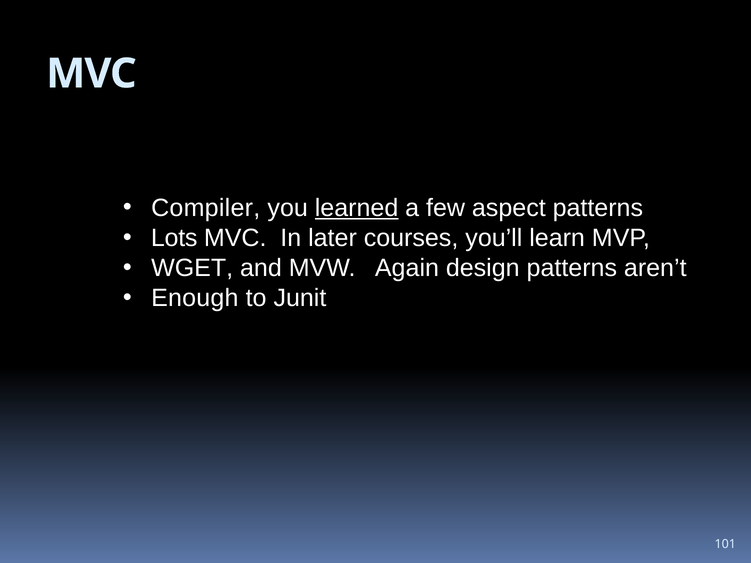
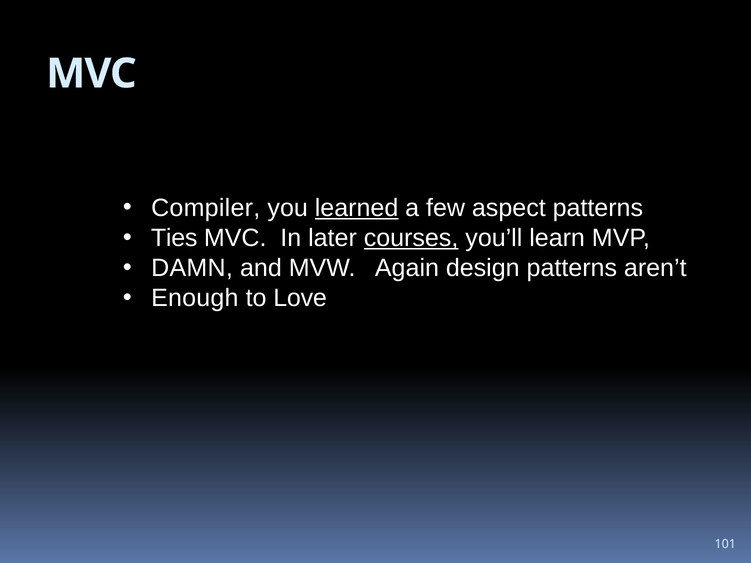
Lots: Lots -> Ties (174, 238)
courses underline: none -> present (411, 238)
WGET: WGET -> DAMN (192, 268)
Junit: Junit -> Love (300, 298)
